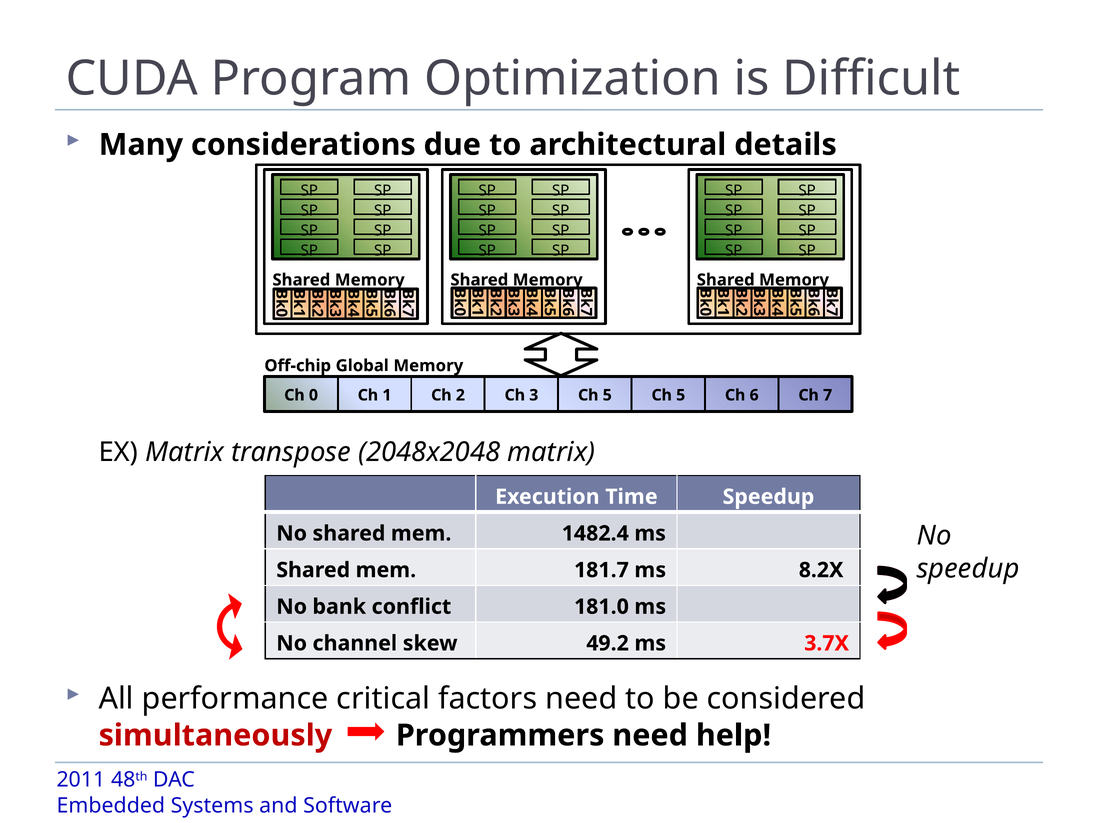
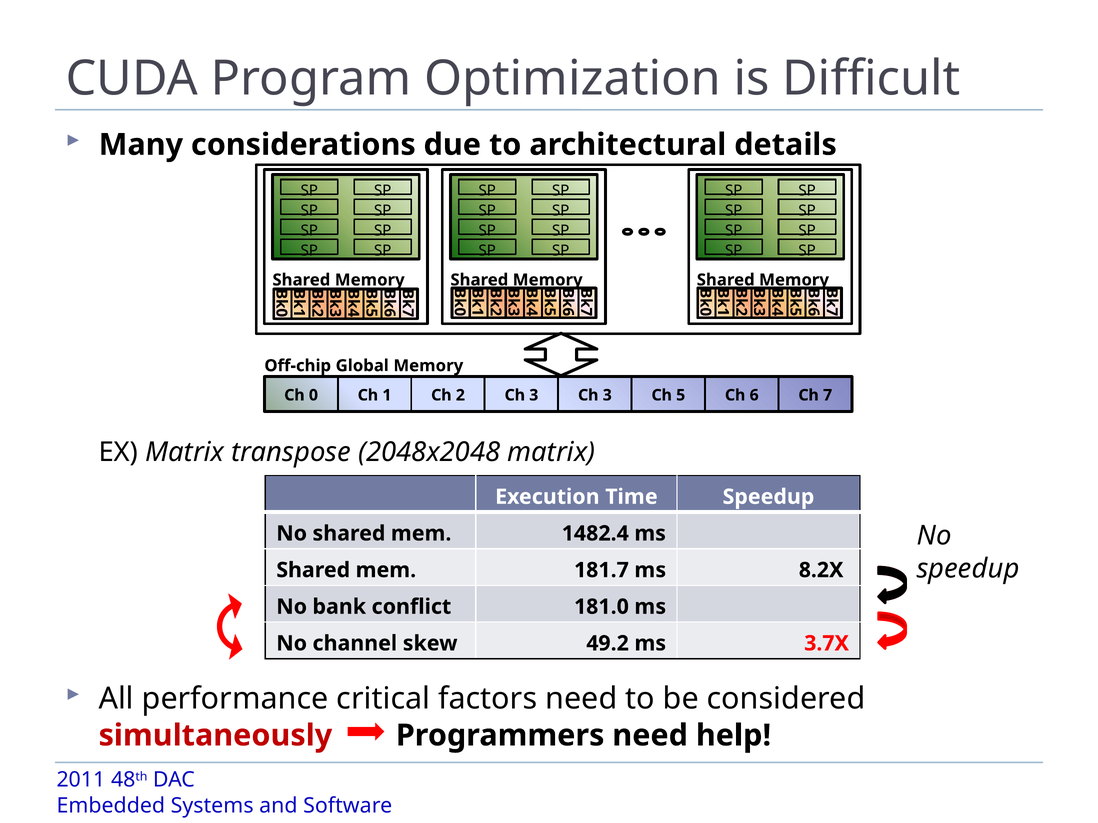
3 Ch 5: 5 -> 3 (607, 395)
